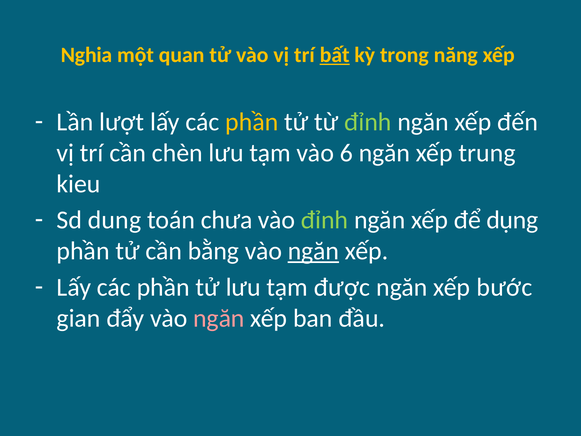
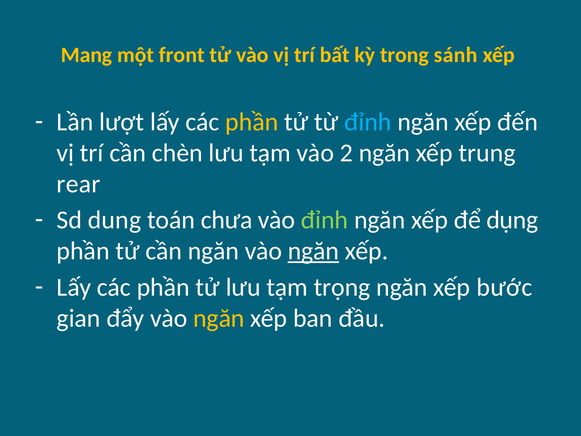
Nghia: Nghia -> Mang (87, 55)
quan: quan -> front (182, 55)
bất underline: present -> none (335, 55)
năng: năng -> sánh (456, 55)
đỉnh colour: light green -> light blue (368, 122)
6: 6 -> 2 (346, 153)
kieu: kieu -> rear (78, 184)
cần bằng: bằng -> ngăn (213, 251)
được: được -> trọng (342, 287)
ngăn colour: pink -> yellow (219, 318)
